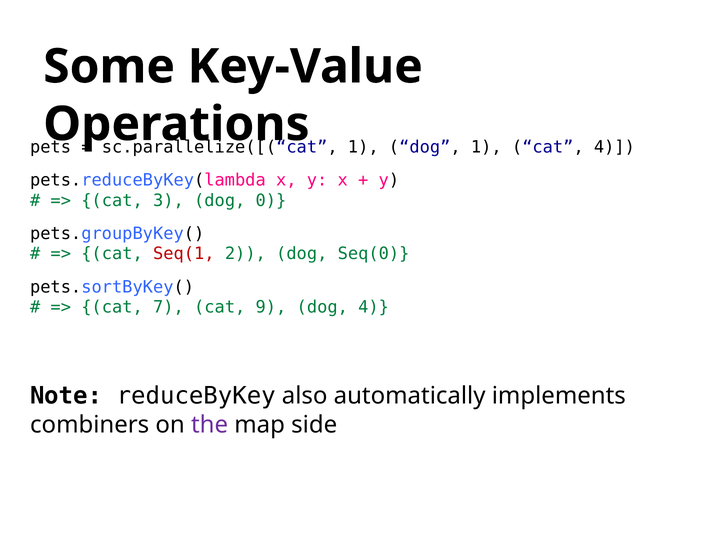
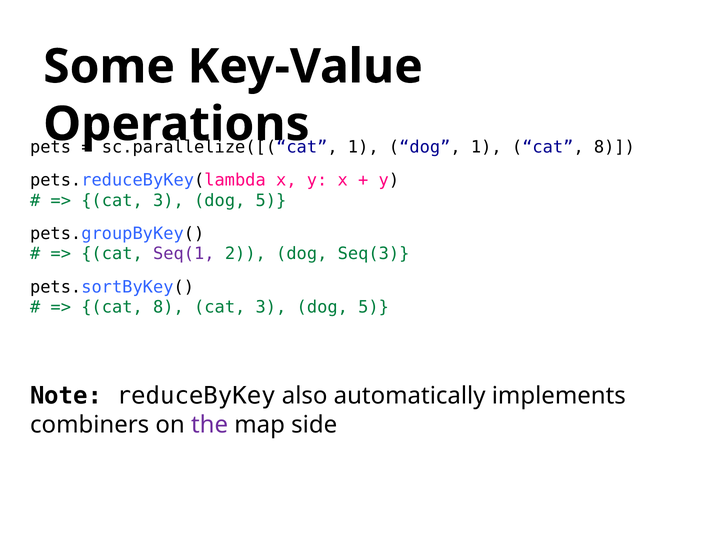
1 cat 4: 4 -> 8 (614, 147)
0: 0 -> 5 (271, 200)
Seq(1 colour: red -> purple (184, 254)
Seq(0: Seq(0 -> Seq(3 (374, 254)
7: 7 -> 8 (168, 307)
9: 9 -> 3 (271, 307)
4: 4 -> 5 (374, 307)
